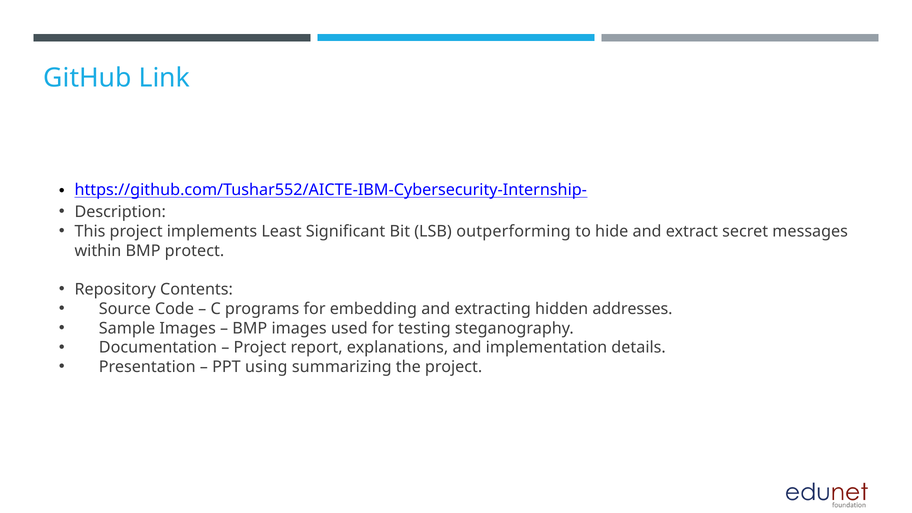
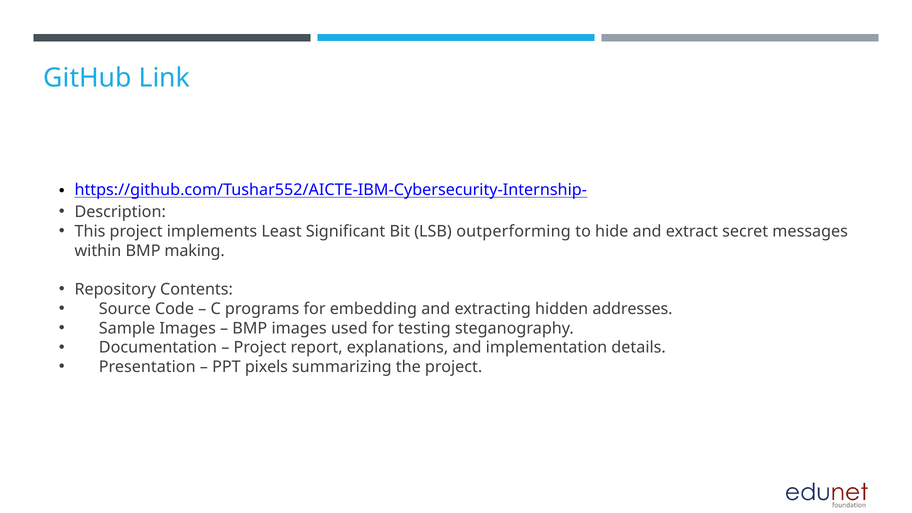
protect: protect -> making (195, 251)
using: using -> pixels (266, 367)
